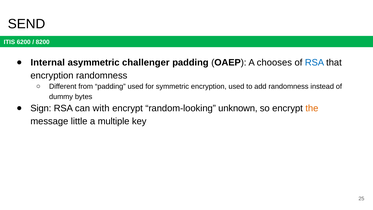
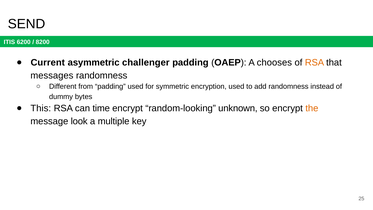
Internal: Internal -> Current (48, 63)
RSA colour: blue -> orange (314, 63)
encryption: encryption -> messages (52, 75)
Sign: Sign -> This (41, 108)
with: with -> time (101, 108)
little: little -> look (79, 121)
